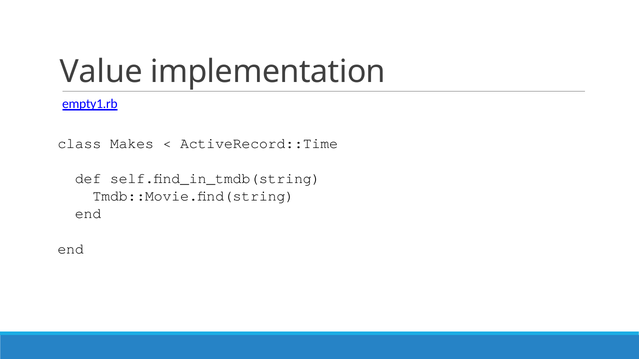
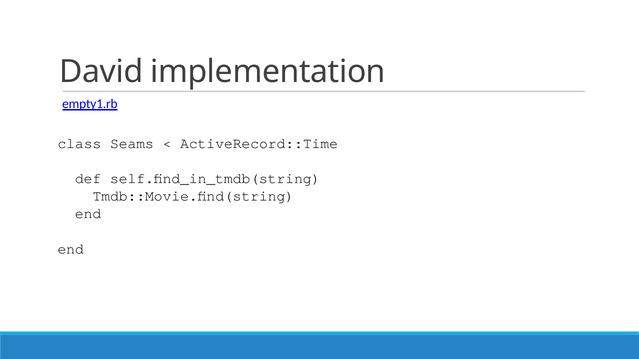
Value: Value -> David (101, 72)
Makes: Makes -> Seams (132, 144)
